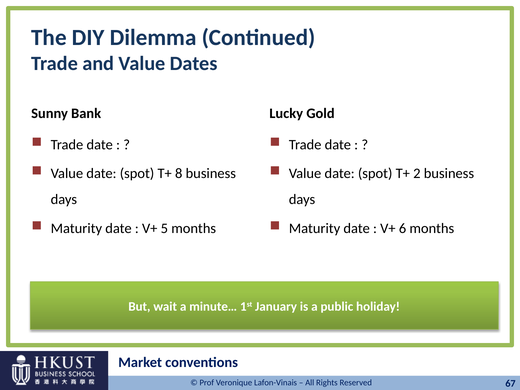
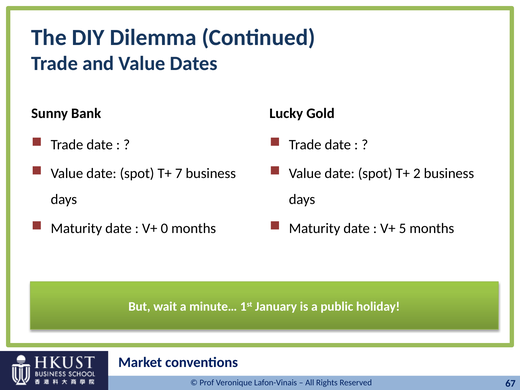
8: 8 -> 7 (179, 174)
5: 5 -> 0 (164, 228)
6: 6 -> 5 (403, 228)
